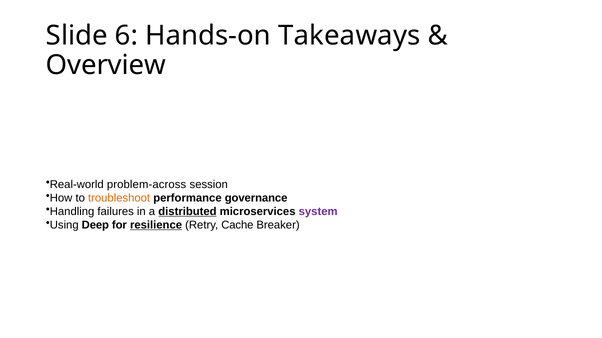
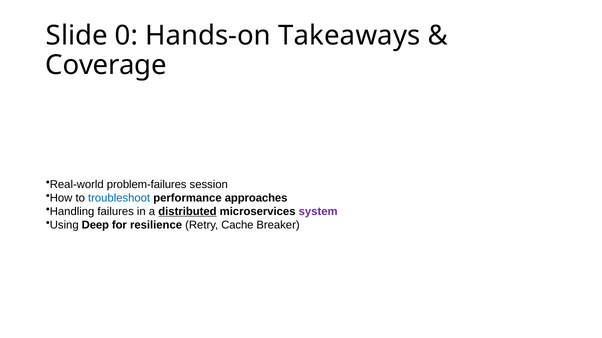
6: 6 -> 0 (126, 36)
Overview: Overview -> Coverage (106, 65)
problem-across: problem-across -> problem-failures (147, 185)
troubleshoot colour: orange -> blue (119, 198)
governance: governance -> approaches (256, 198)
resilience underline: present -> none (156, 225)
